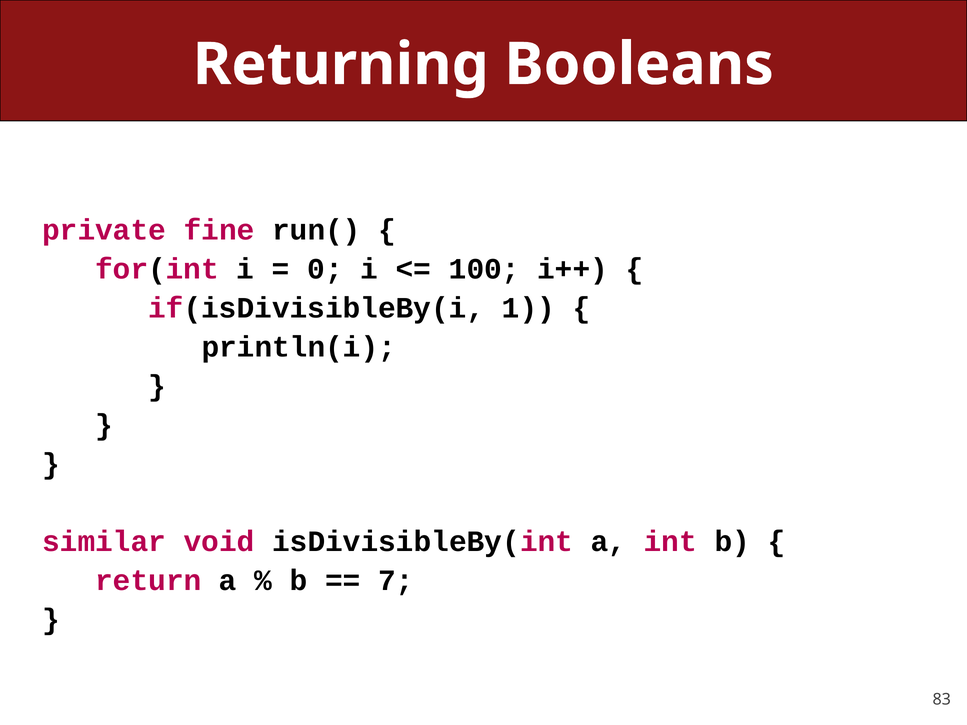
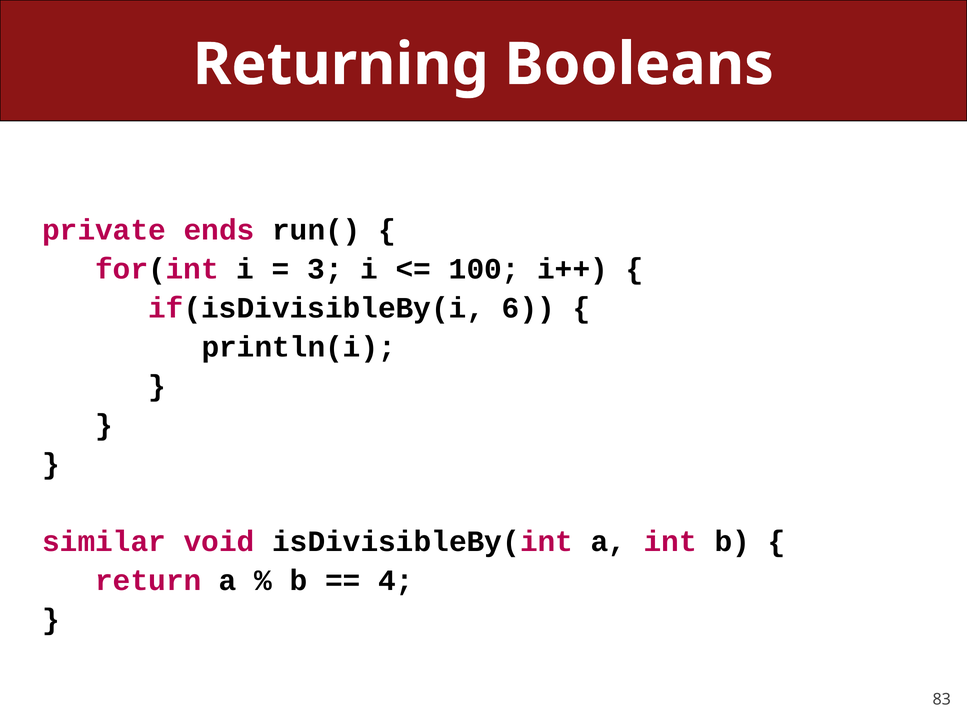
fine: fine -> ends (219, 230)
0: 0 -> 3 (325, 269)
1: 1 -> 6 (529, 308)
7: 7 -> 4 (396, 581)
